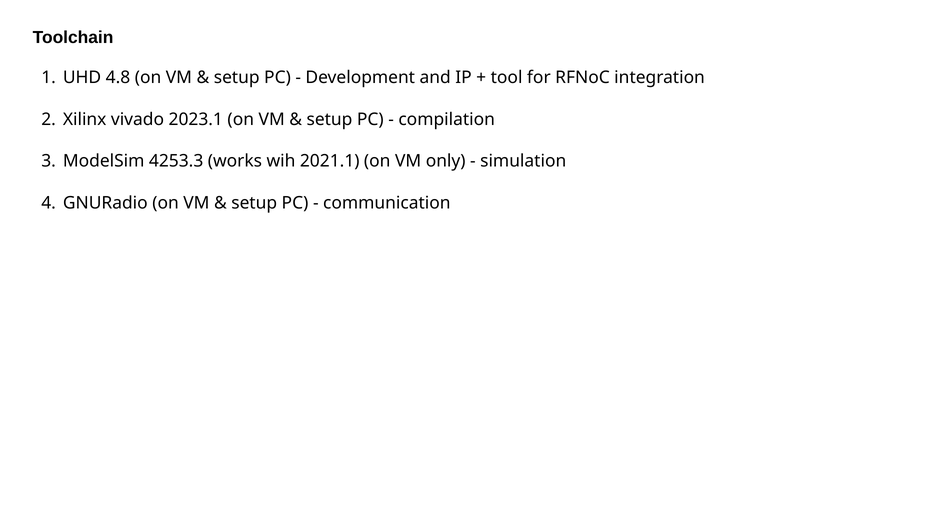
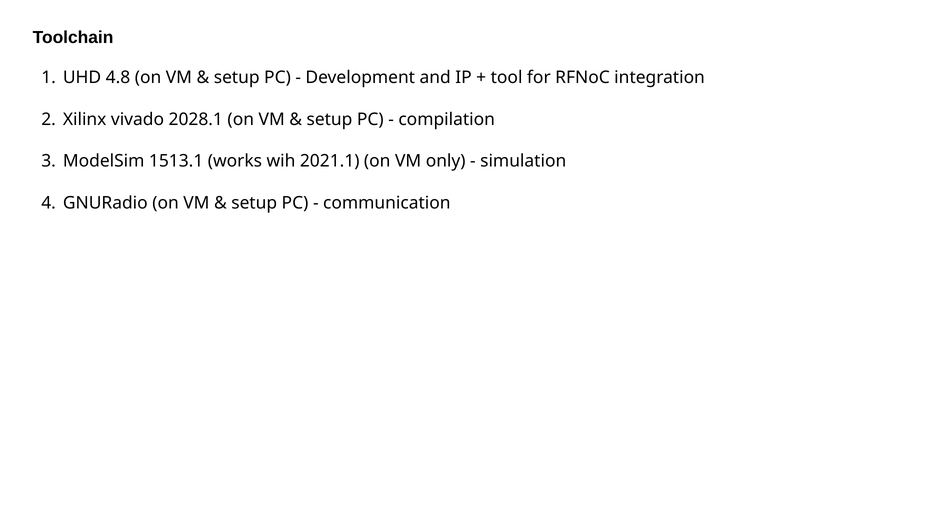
2023.1: 2023.1 -> 2028.1 (196, 119)
4253.3: 4253.3 -> 1513.1 (176, 161)
